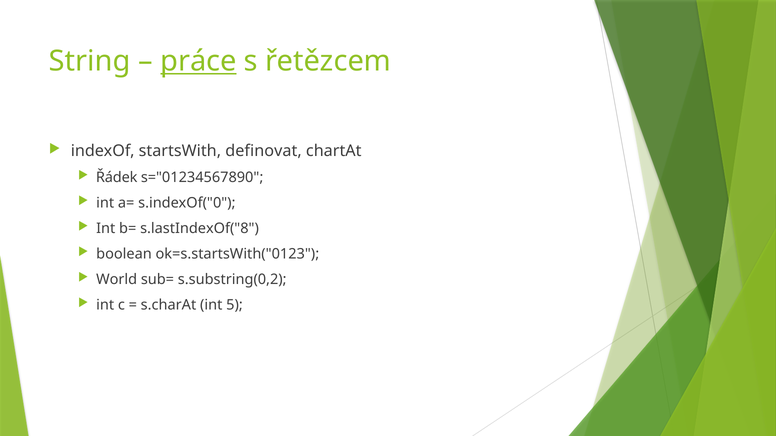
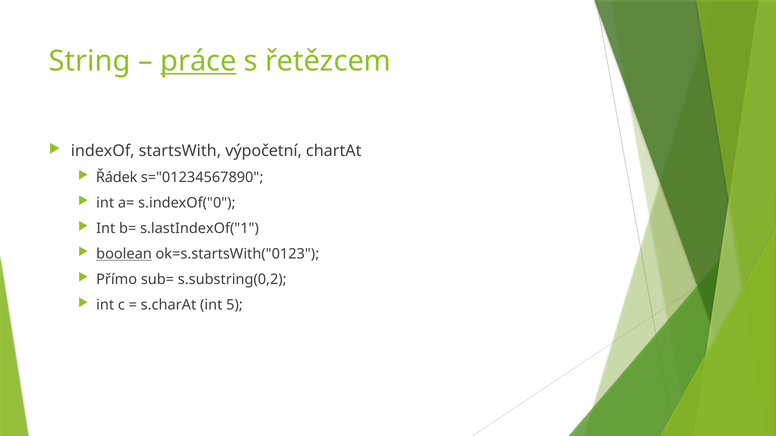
definovat: definovat -> výpočetní (264, 151)
s.lastIndexOf("8: s.lastIndexOf("8 -> s.lastIndexOf("1 (200, 229)
boolean underline: none -> present (124, 254)
World: World -> Přímo (117, 280)
